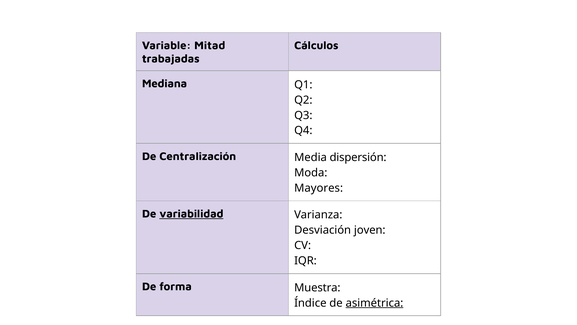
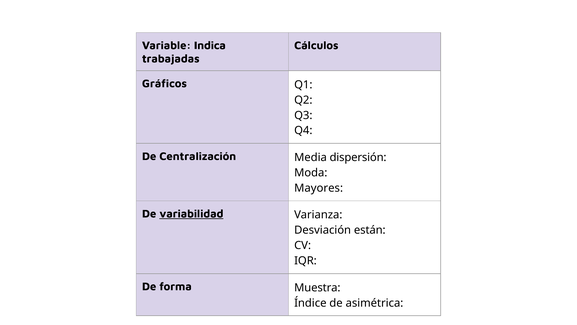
Mitad: Mitad -> Indica (210, 45)
Mediana: Mediana -> Gráficos (164, 83)
joven: joven -> están (370, 230)
asimétrica underline: present -> none (374, 303)
